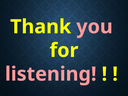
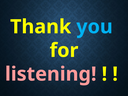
you colour: pink -> light blue (95, 27)
